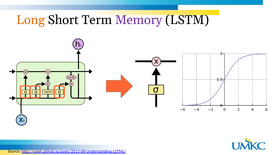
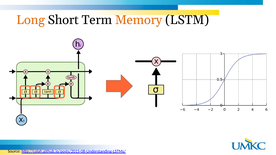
Memory colour: purple -> orange (139, 20)
